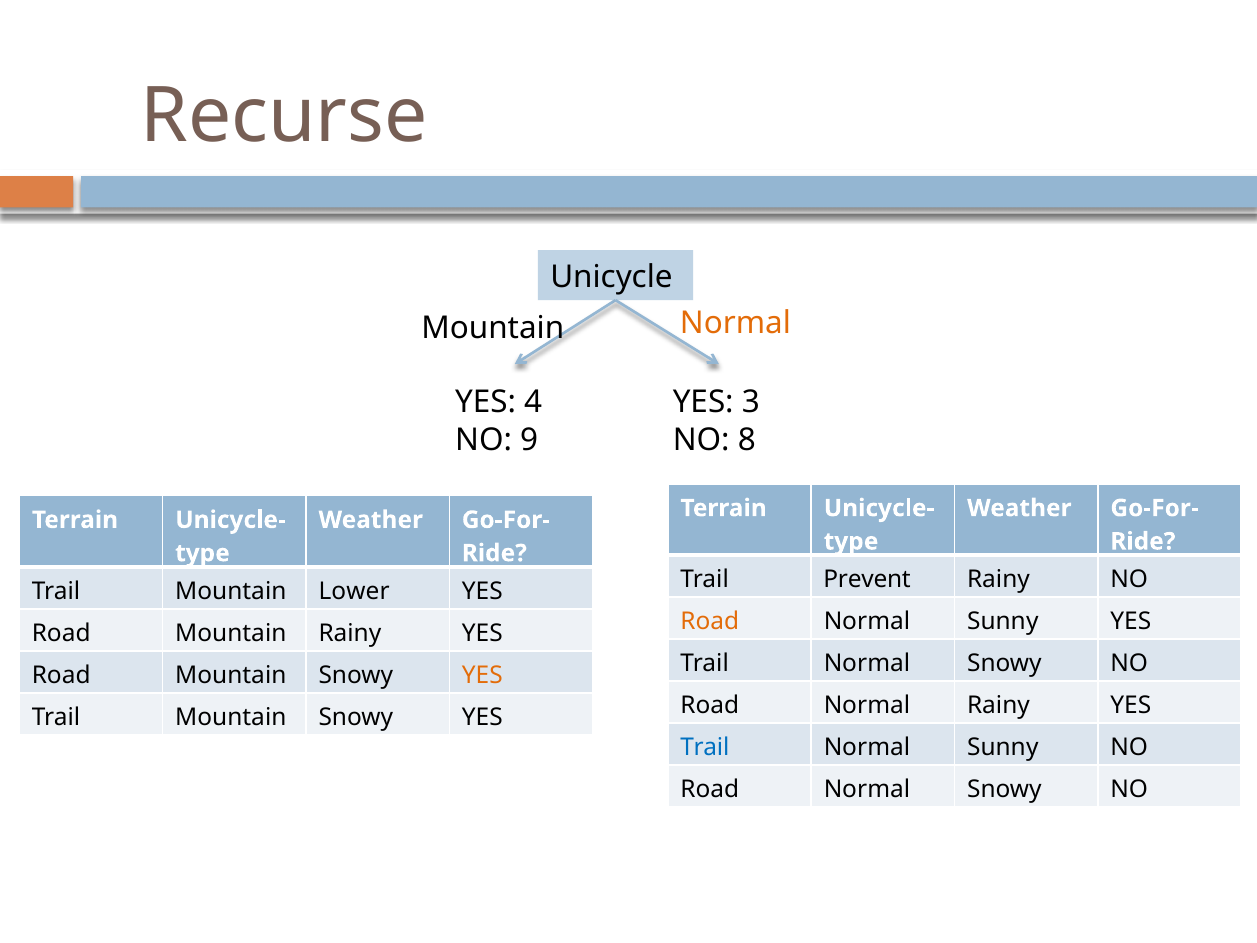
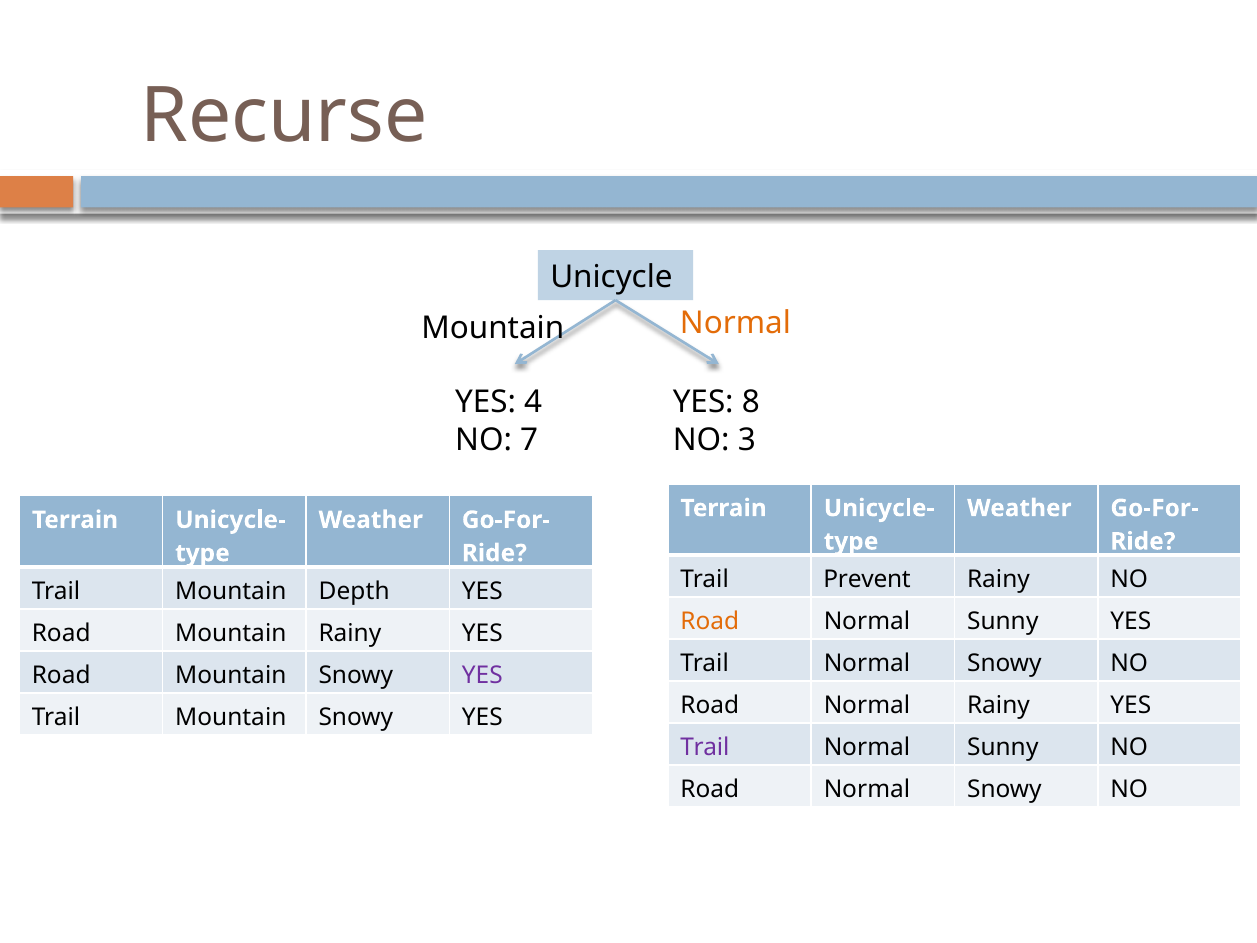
3: 3 -> 8 (751, 402)
9: 9 -> 7 (529, 440)
8: 8 -> 3 (747, 440)
Lower: Lower -> Depth (354, 591)
YES colour: orange -> purple (482, 675)
Trail colour: blue -> purple (705, 747)
